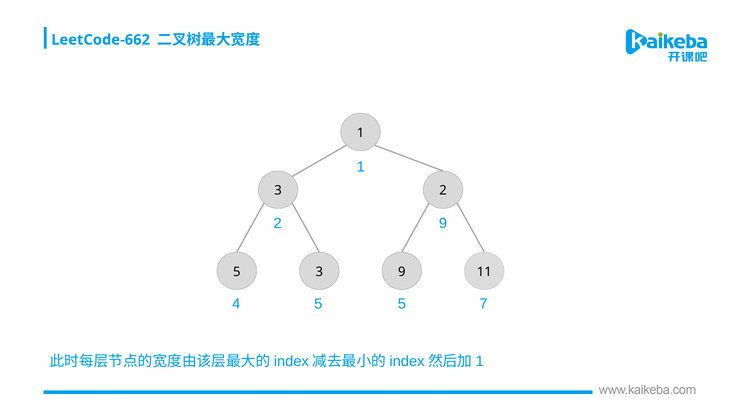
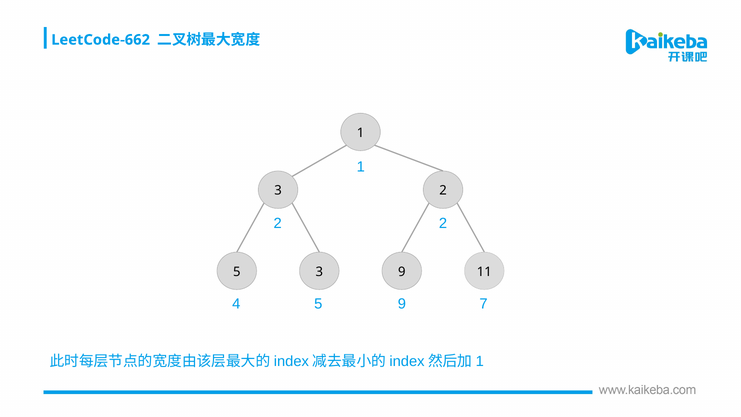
9: 9 -> 2 (443, 223)
5 5: 5 -> 9 (402, 304)
